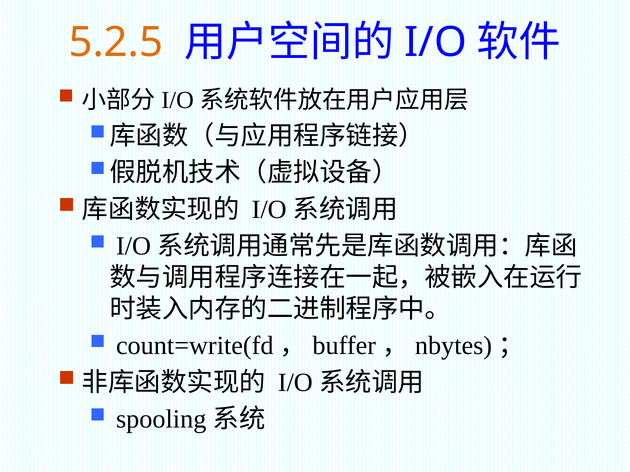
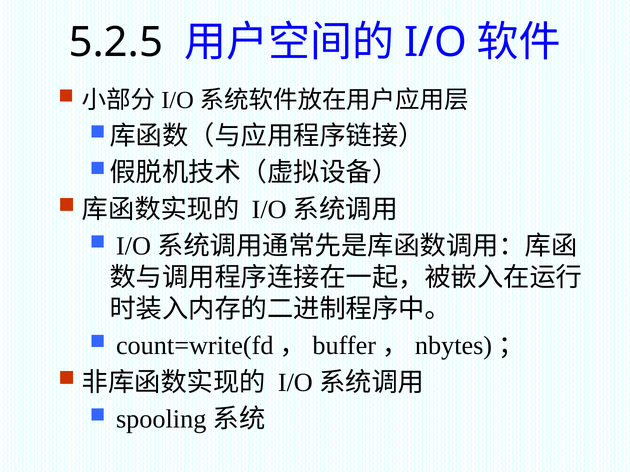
5.2.5 colour: orange -> black (116, 42)
